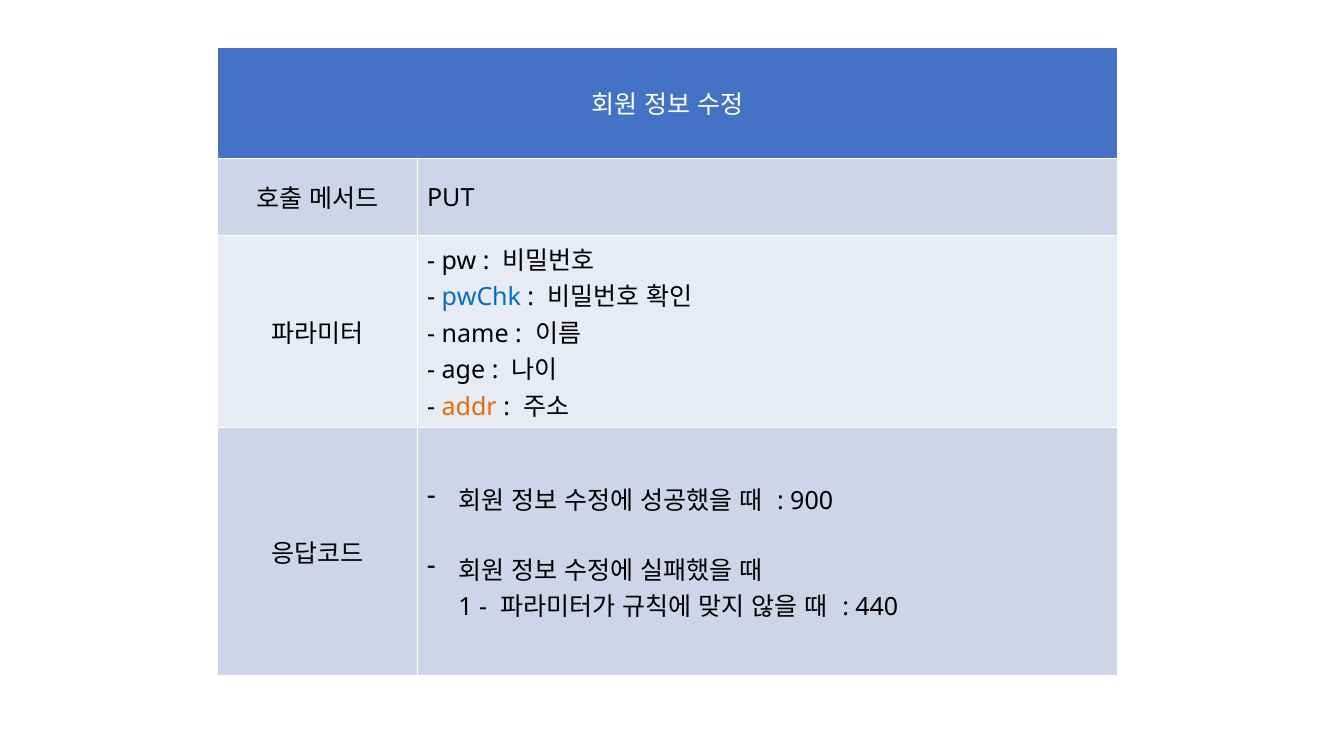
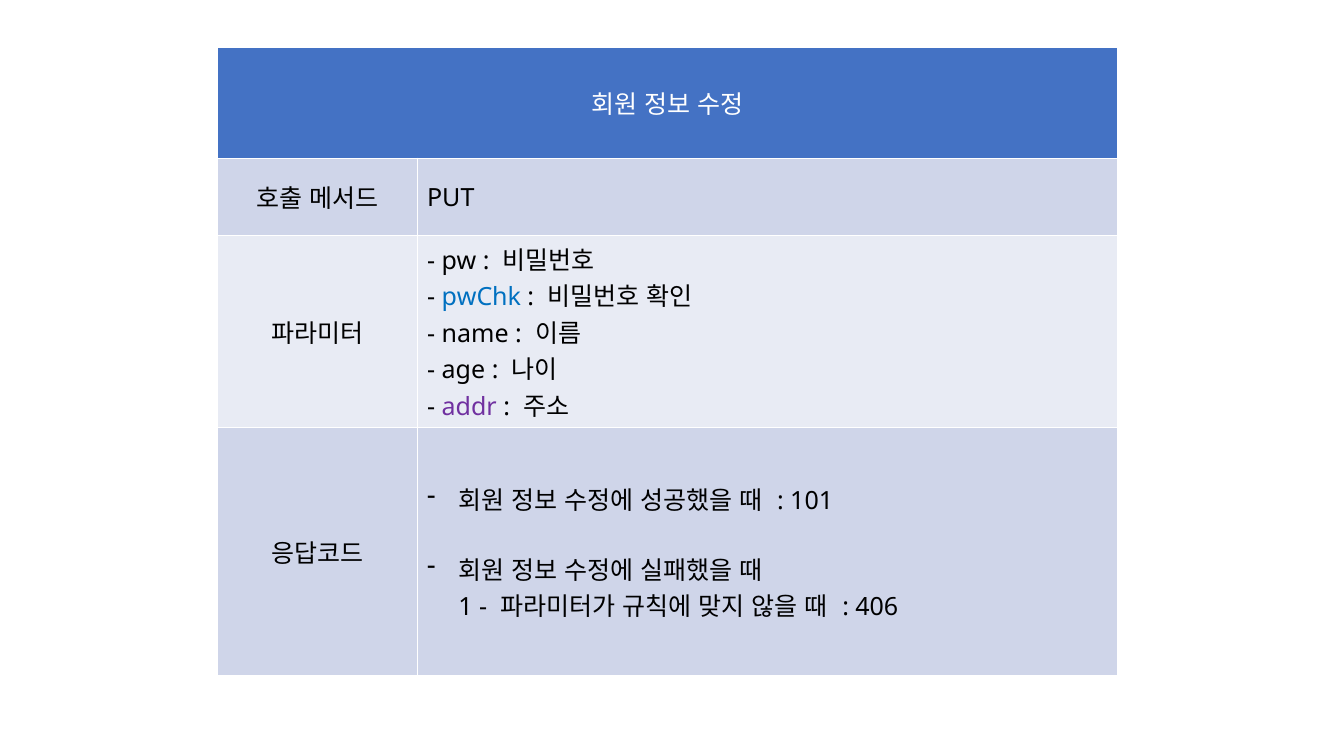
addr colour: orange -> purple (469, 407)
900: 900 -> 101 (812, 501)
440: 440 -> 406 (877, 607)
